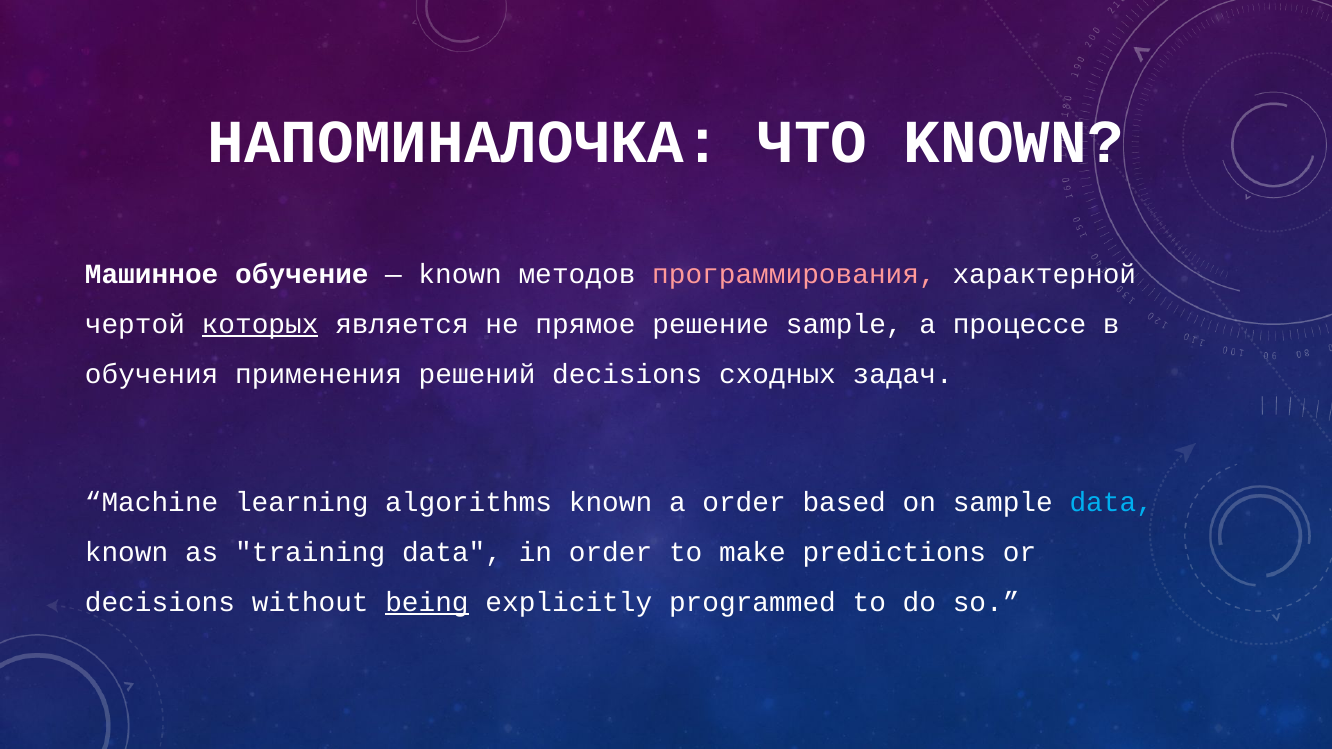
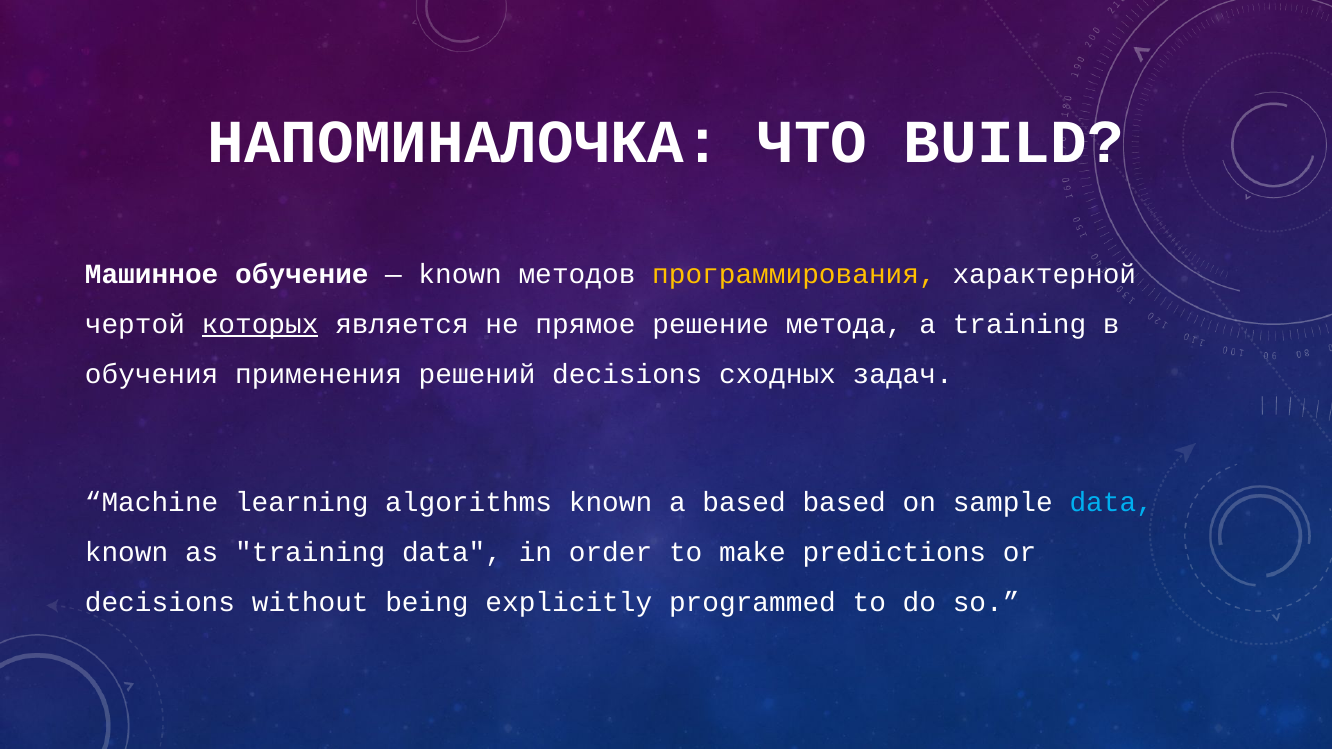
ЧТО KNOWN: KNOWN -> BUILD (1014, 143)
программирования colour: pink -> yellow (794, 274)
решение sample: sample -> метода (844, 324)
а процессе: процессе -> training (1020, 324)
a order: order -> based (744, 502)
being underline: present -> none (427, 602)
